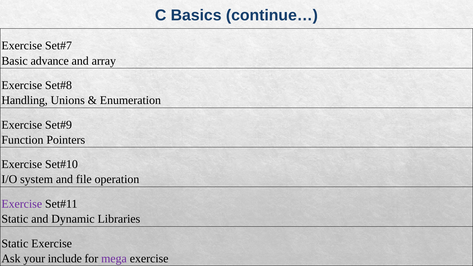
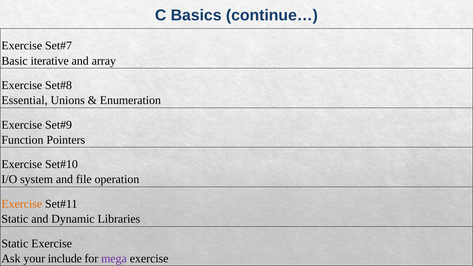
advance: advance -> iterative (50, 61)
Handling: Handling -> Essential (25, 100)
Exercise colour: purple -> orange (22, 204)
